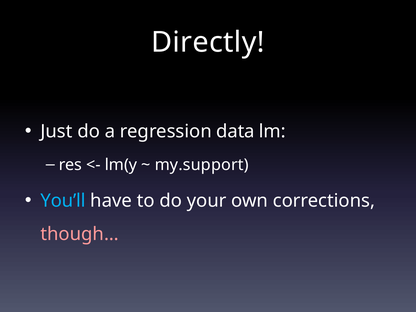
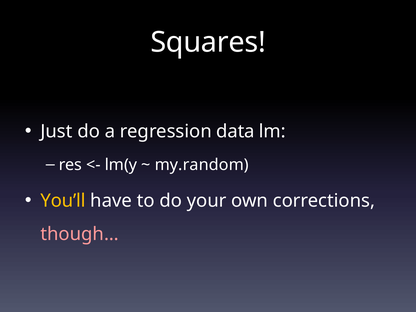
Directly: Directly -> Squares (208, 42)
my.support: my.support -> my.random (202, 165)
You’ll colour: light blue -> yellow (63, 201)
